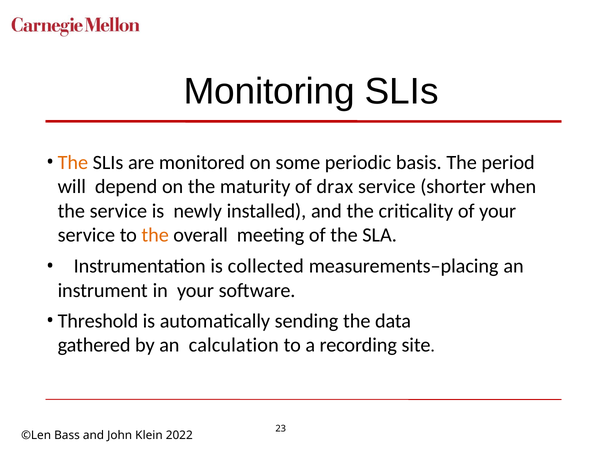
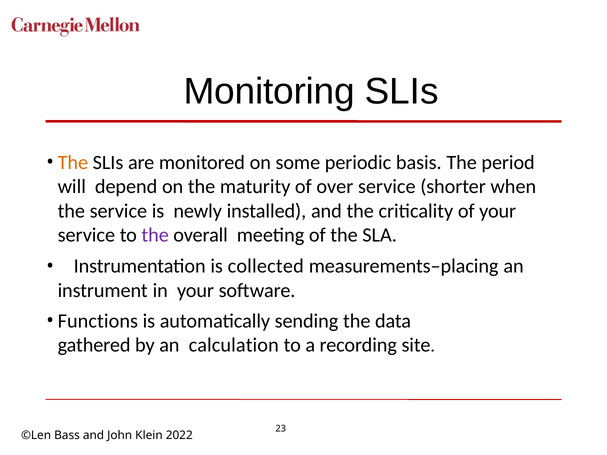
drax: drax -> over (335, 187)
the colour: orange -> purple (155, 235)
Threshold: Threshold -> Functions (98, 321)
